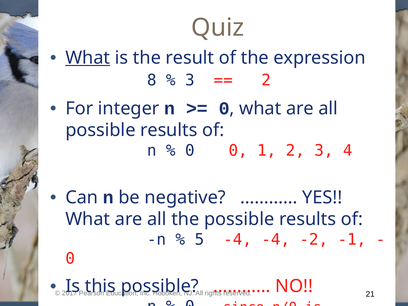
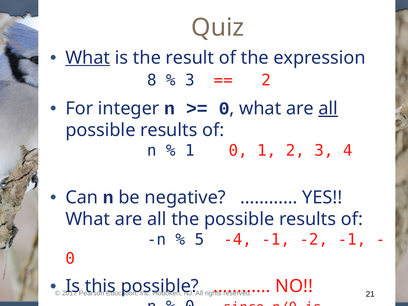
all underline: none -> present (328, 109)
0: 0 -> 1 (190, 151)
-4 -4: -4 -> -1 (276, 239)
